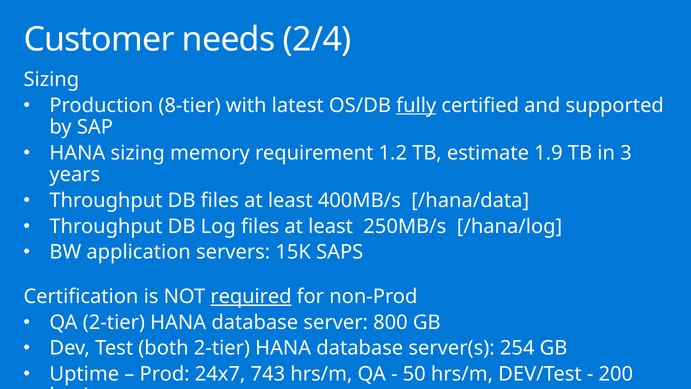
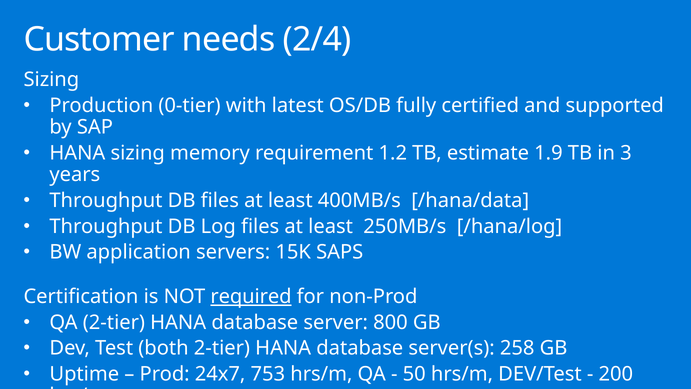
8-tier: 8-tier -> 0-tier (190, 105)
fully underline: present -> none (416, 105)
254: 254 -> 258 (517, 348)
743: 743 -> 753 (268, 374)
